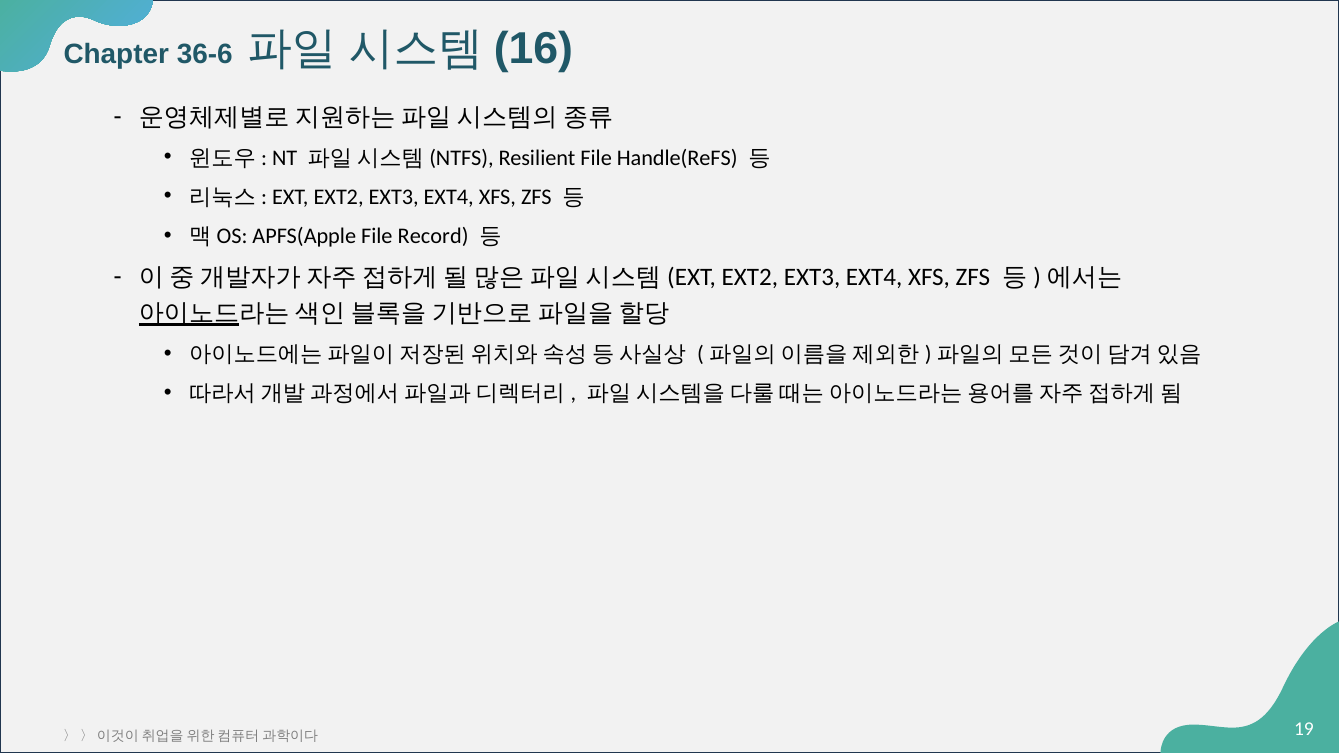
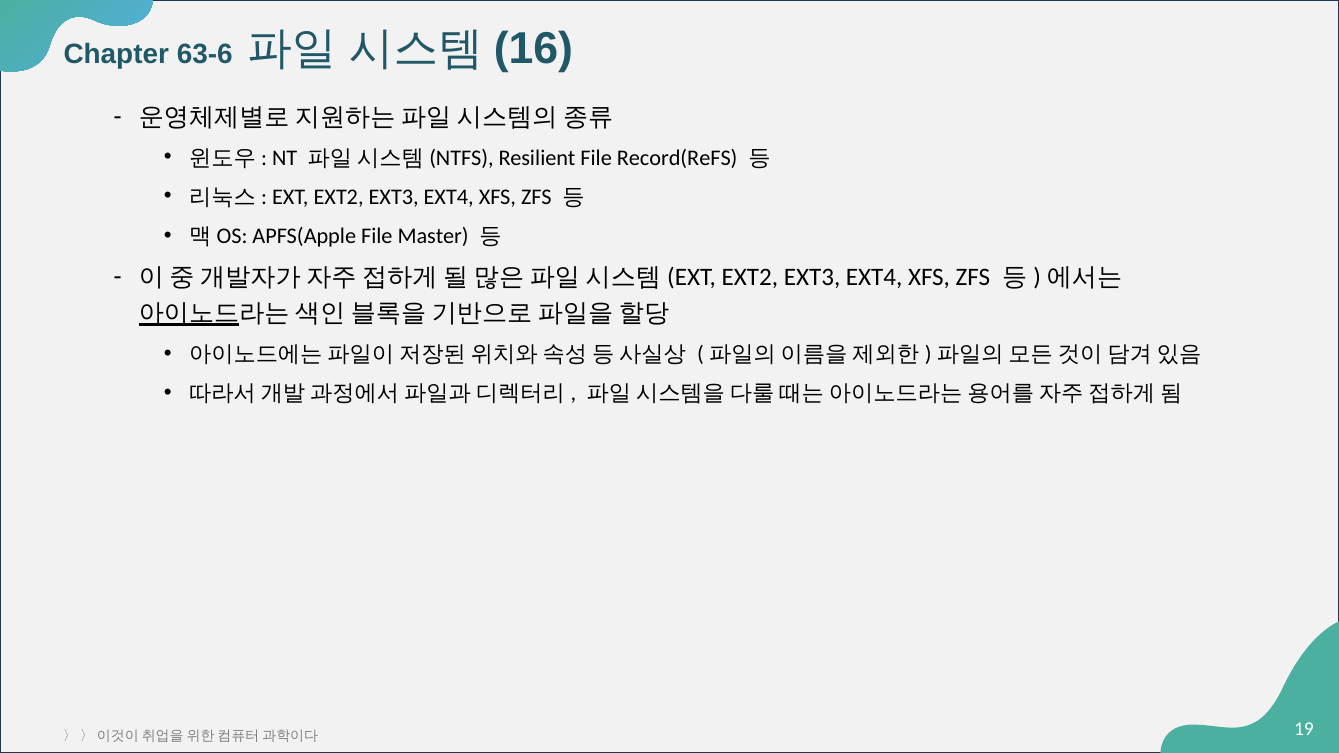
36-6: 36-6 -> 63-6 (205, 54)
Handle(ReFS: Handle(ReFS -> Record(ReFS (677, 158)
Record: Record -> Master (433, 236)
